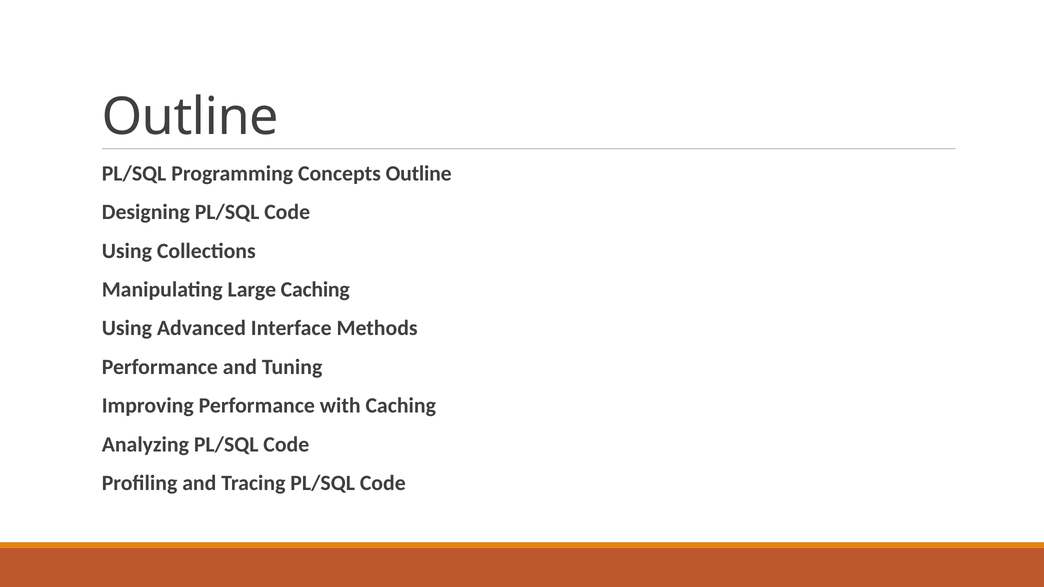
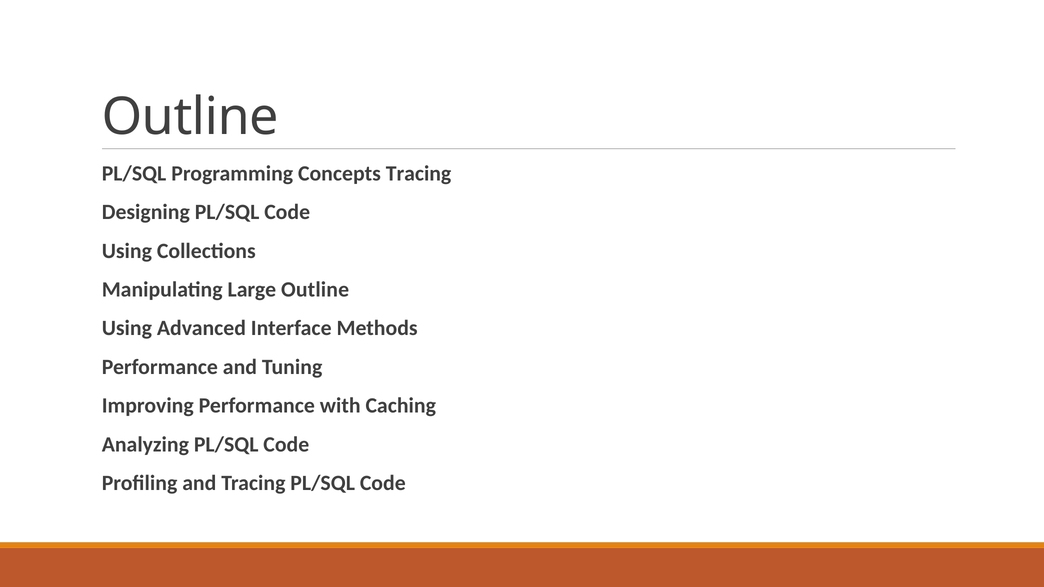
Concepts Outline: Outline -> Tracing (419, 174)
Large Caching: Caching -> Outline (315, 290)
